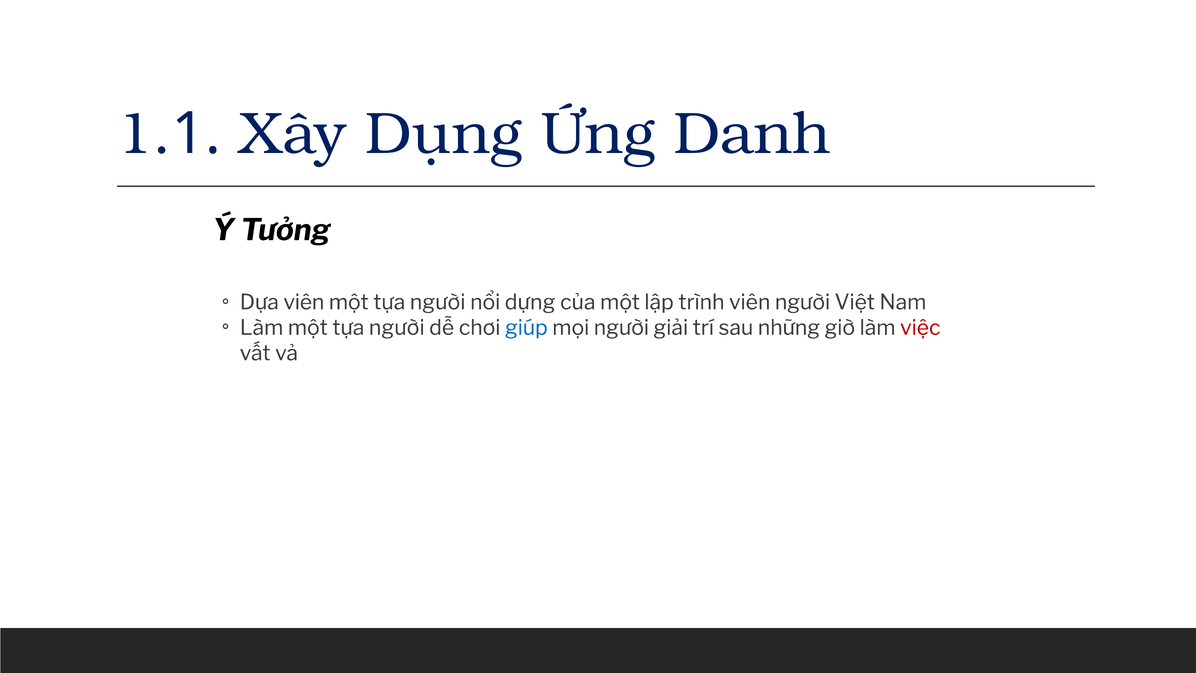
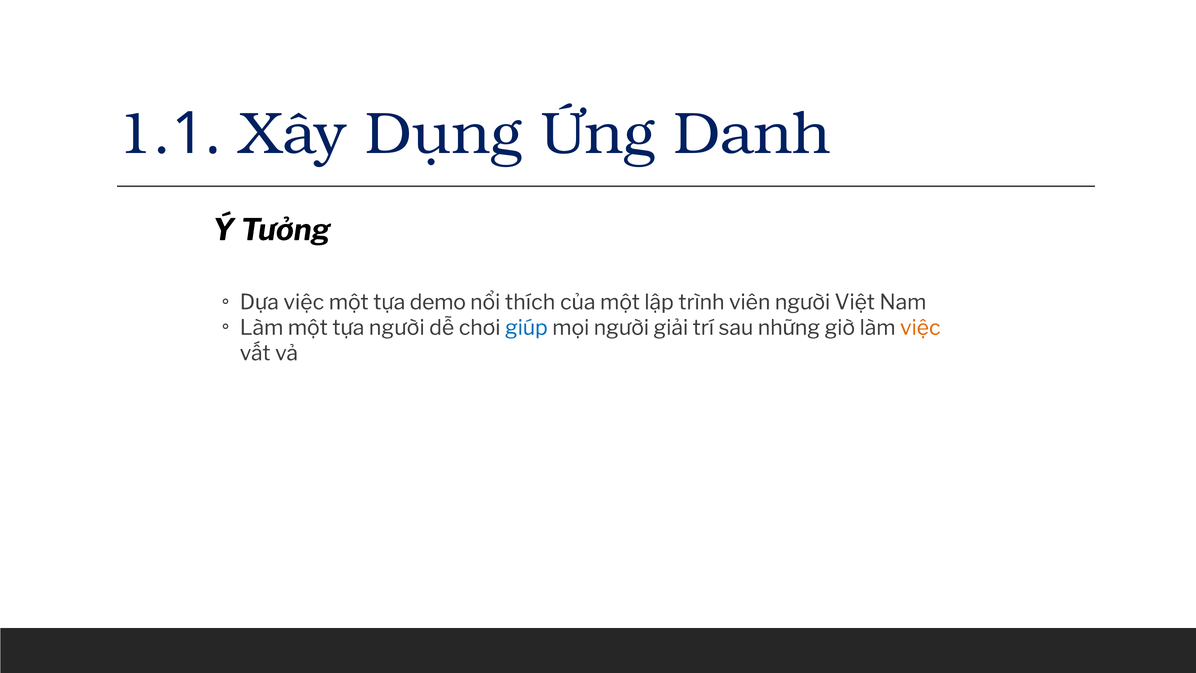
Dựa viên: viên -> việc (304, 302)
người: người -> demo (438, 302)
dựng: dựng -> thích (530, 302)
việc colour: red -> orange (920, 328)
